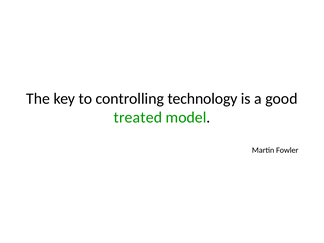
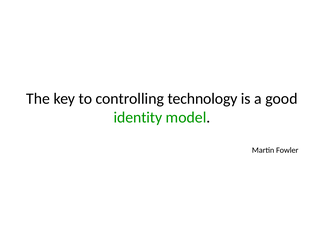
treated: treated -> identity (138, 117)
